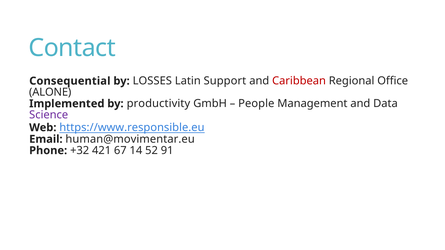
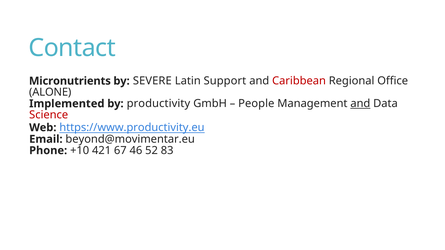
Consequential: Consequential -> Micronutrients (70, 81)
LOSSES: LOSSES -> SEVERE (152, 81)
and underline: none -> present (360, 104)
Science colour: purple -> red (49, 115)
https://www.responsible.eu: https://www.responsible.eu -> https://www.productivity.eu (132, 128)
human@movimentar.eu: human@movimentar.eu -> beyond@movimentar.eu (130, 139)
+32: +32 -> +10 (80, 151)
14: 14 -> 46 (136, 151)
91: 91 -> 83 (167, 151)
